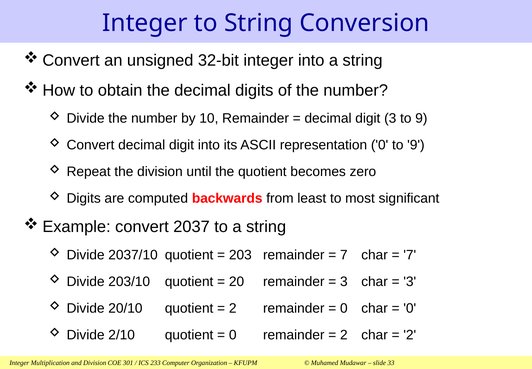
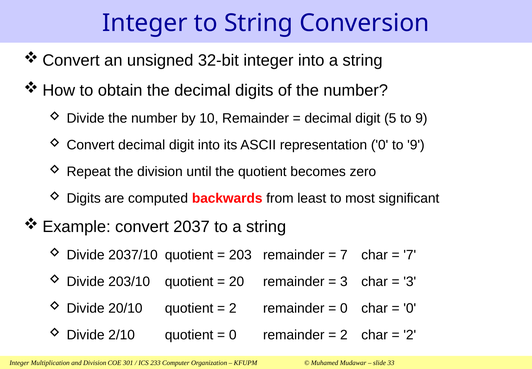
digit 3: 3 -> 5 (390, 118)
